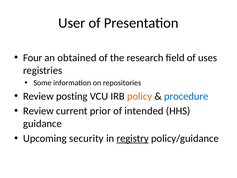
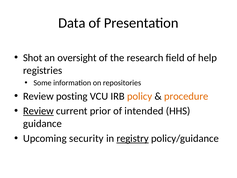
User: User -> Data (72, 23)
Four: Four -> Shot (33, 58)
obtained: obtained -> oversight (77, 58)
uses: uses -> help (208, 58)
procedure colour: blue -> orange (186, 96)
Review underline: none -> present (38, 111)
